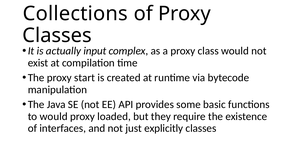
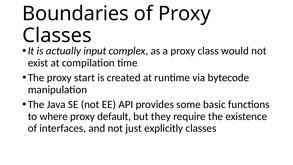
Collections: Collections -> Boundaries (75, 14)
to would: would -> where (54, 116)
loaded: loaded -> default (114, 116)
